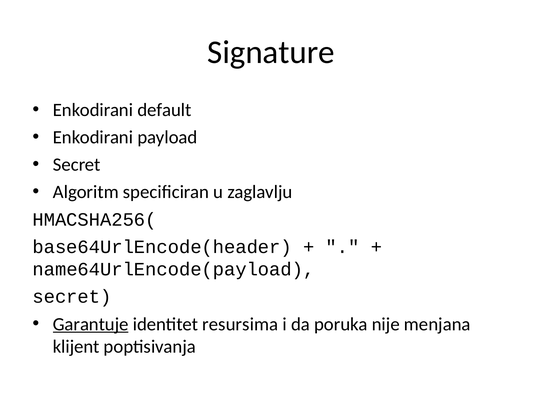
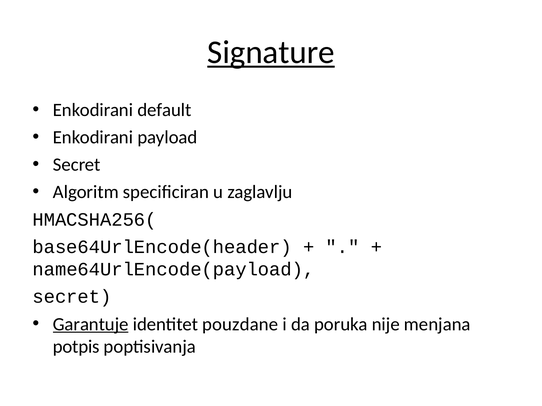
Signature underline: none -> present (271, 52)
resursima: resursima -> pouzdane (240, 325)
klijent: klijent -> potpis (76, 347)
